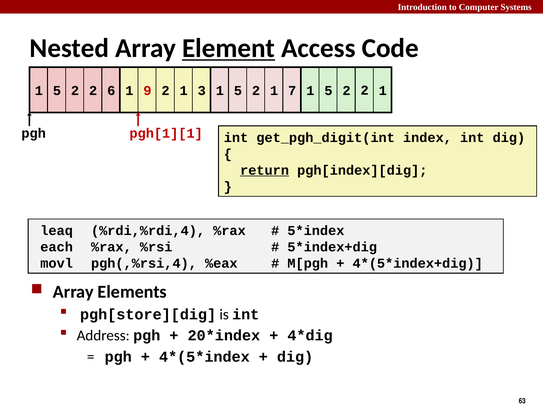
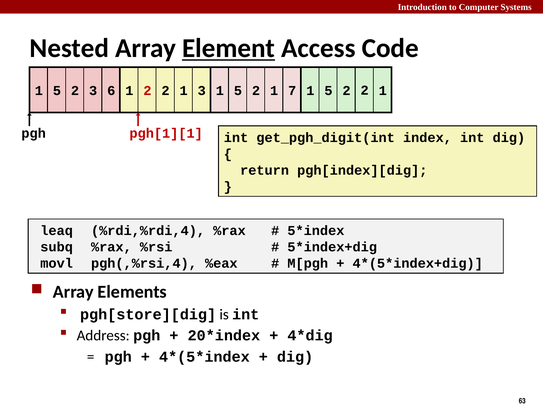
2: 2 -> 3 (93, 91)
1 9: 9 -> 2 (147, 91)
return underline: present -> none (265, 170)
each: each -> subq (57, 247)
